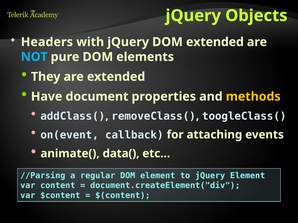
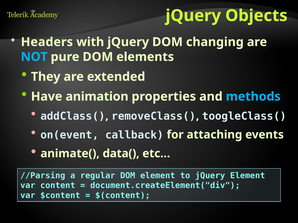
DOM extended: extended -> changing (215, 42)
document: document -> animation (97, 97)
methods colour: yellow -> light blue (253, 97)
